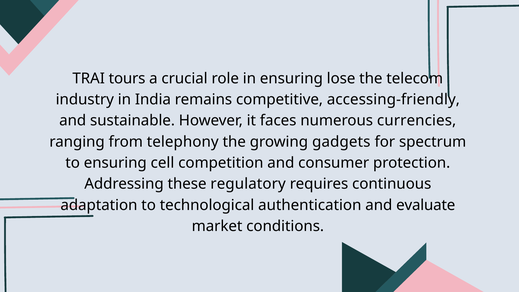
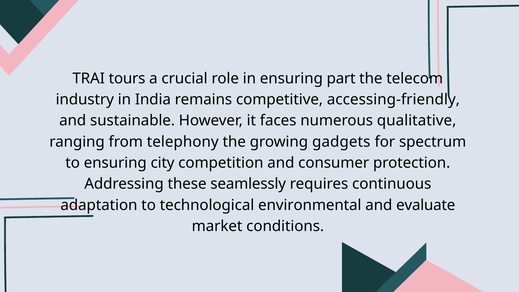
lose: lose -> part (341, 78)
currencies: currencies -> qualitative (417, 121)
cell: cell -> city (163, 163)
regulatory: regulatory -> seamlessly (248, 184)
authentication: authentication -> environmental (310, 205)
